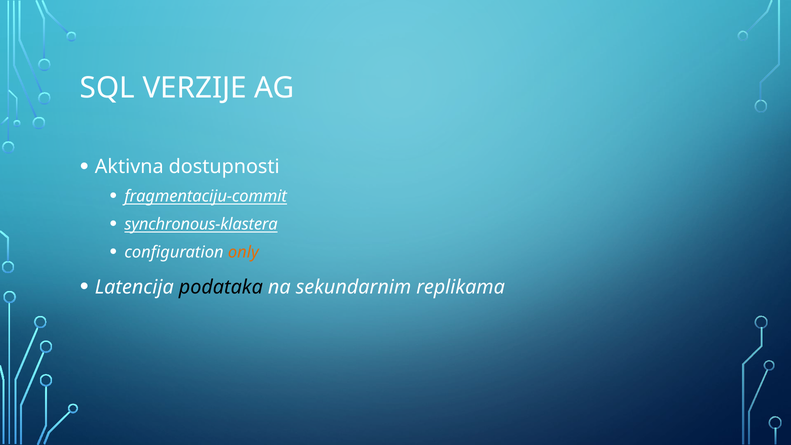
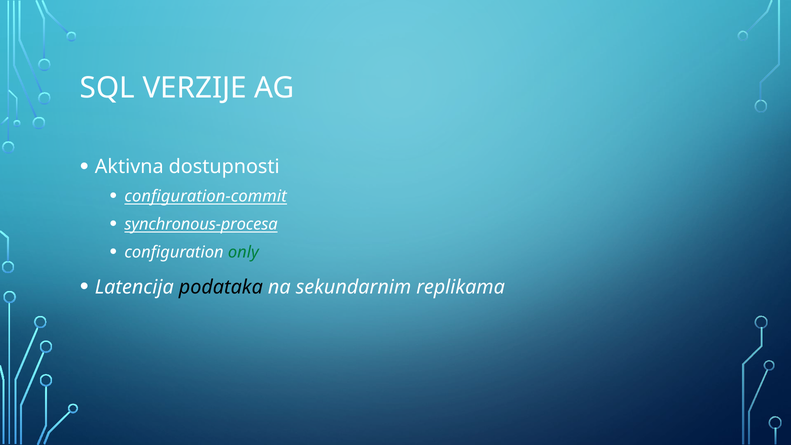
fragmentaciju-commit: fragmentaciju-commit -> configuration-commit (206, 196)
synchronous-klastera: synchronous-klastera -> synchronous-procesa (201, 224)
only colour: orange -> green (243, 252)
